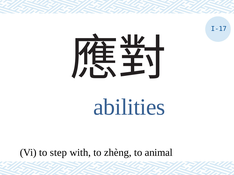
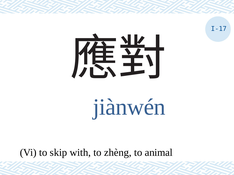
abilities: abilities -> jiànwén (129, 107)
step: step -> skip (58, 153)
